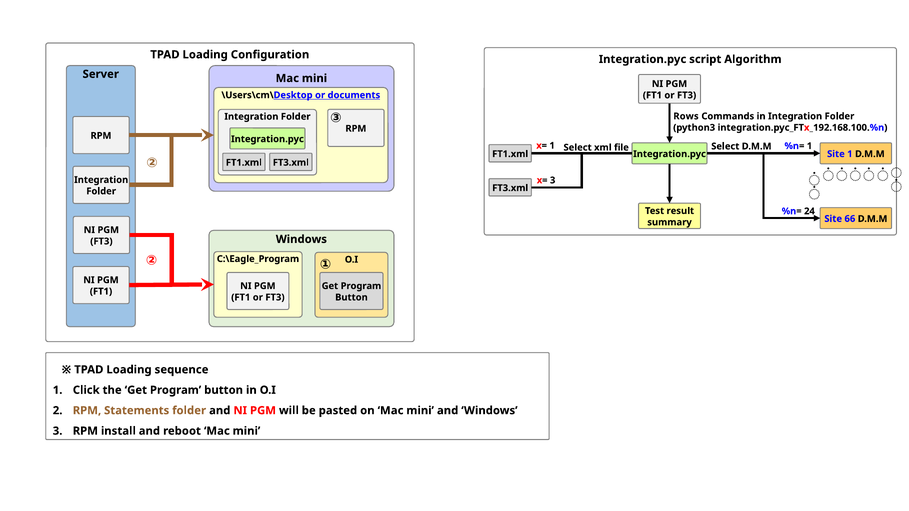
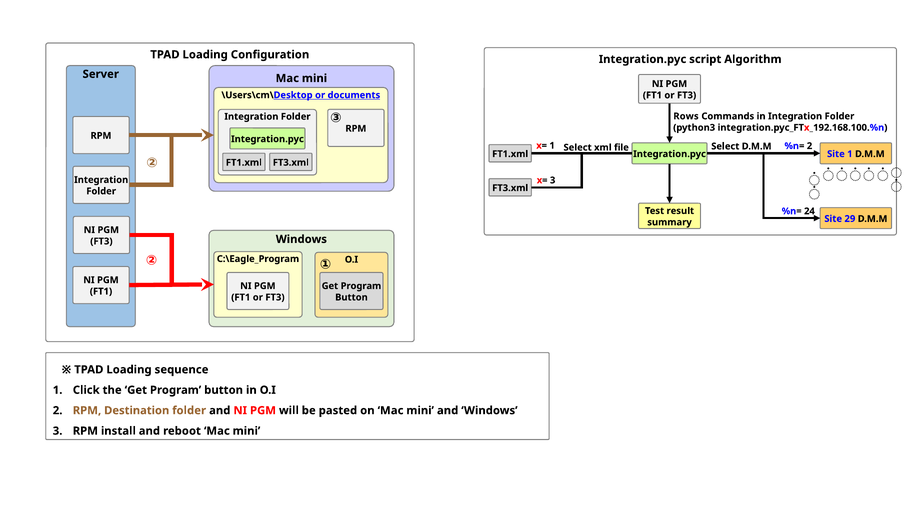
%n= 1: 1 -> 2 (810, 146)
66: 66 -> 29 (850, 219)
Statements: Statements -> Destination (137, 411)
